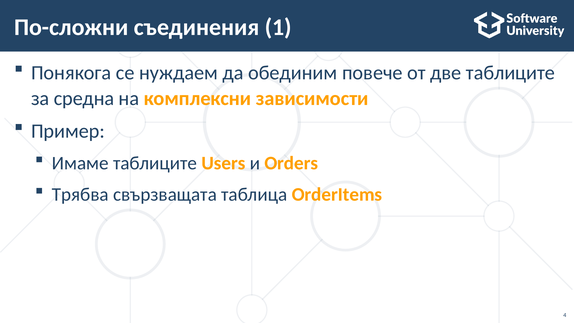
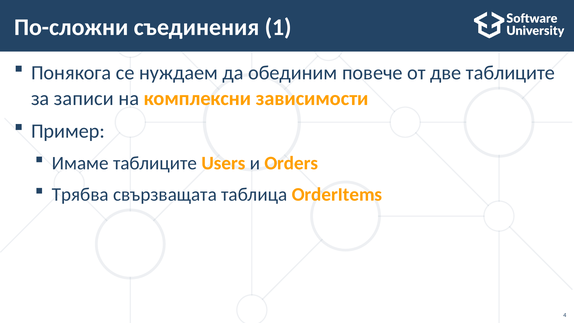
средна: средна -> записи (84, 98)
